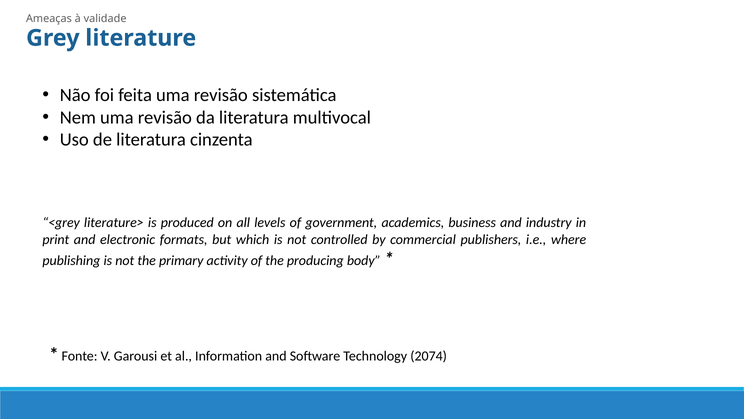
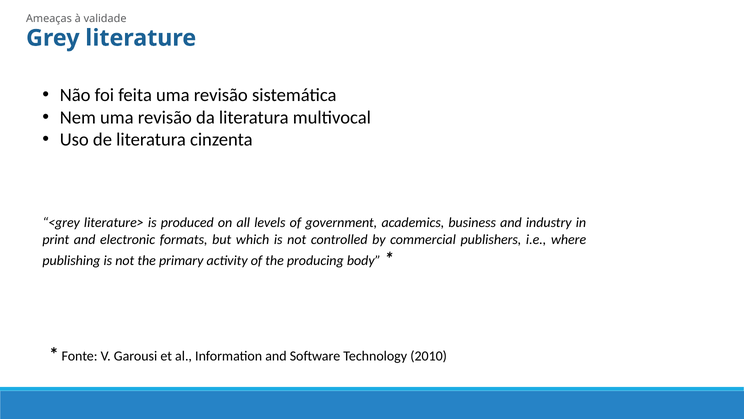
2074: 2074 -> 2010 (429, 356)
